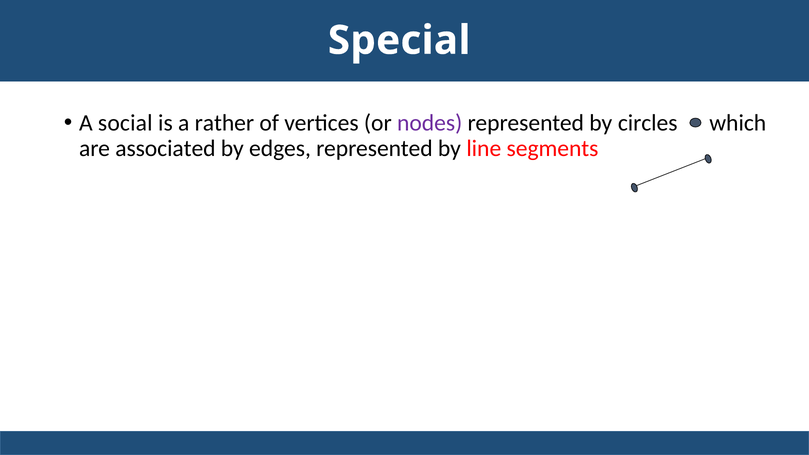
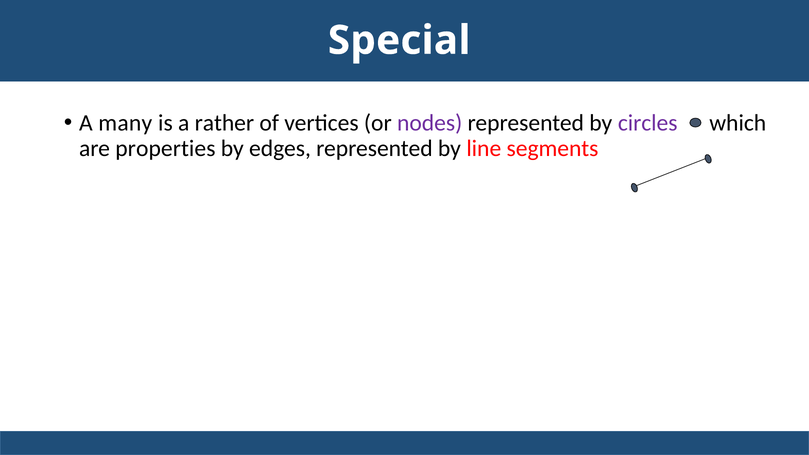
social: social -> many (125, 123)
circles colour: black -> purple (648, 123)
associated: associated -> properties (165, 148)
